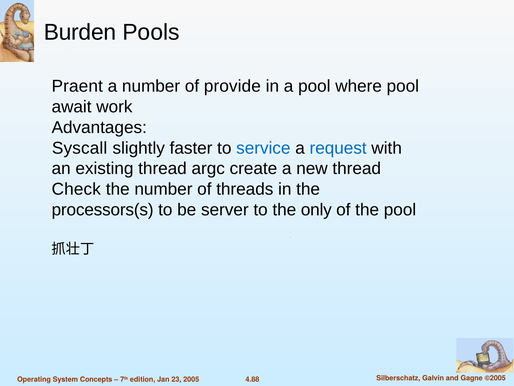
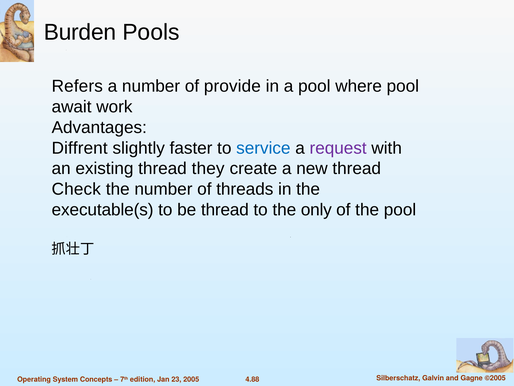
Praent: Praent -> Refers (77, 86)
Syscall: Syscall -> Diffrent (80, 148)
request colour: blue -> purple (338, 148)
argc: argc -> they (208, 168)
processors(s: processors(s -> executable(s (103, 210)
be server: server -> thread (225, 210)
